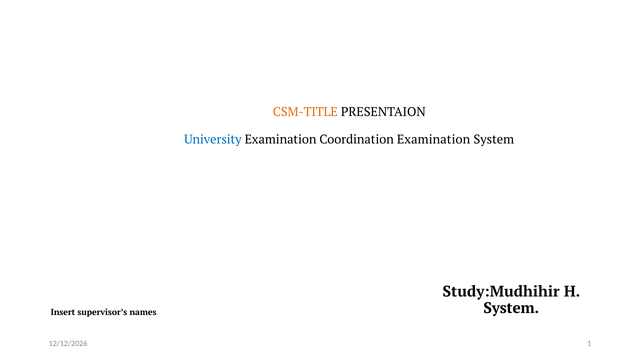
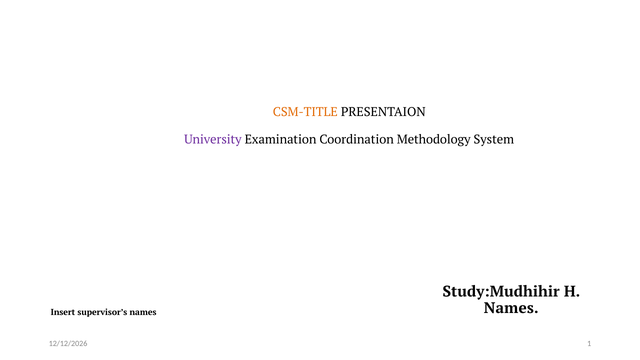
University colour: blue -> purple (213, 140)
Coordination Examination: Examination -> Methodology (434, 140)
System: System -> Names (511, 308)
